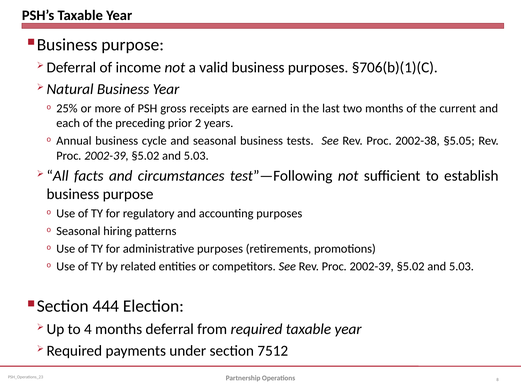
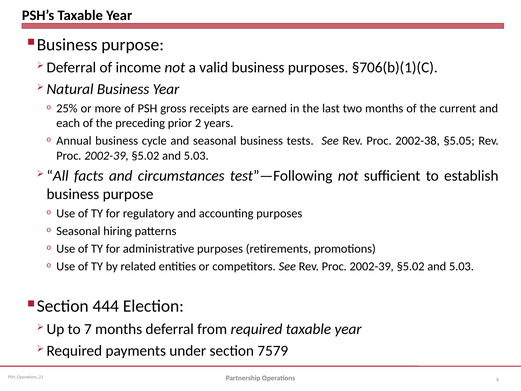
4: 4 -> 7 (88, 329)
7512: 7512 -> 7579 (273, 351)
